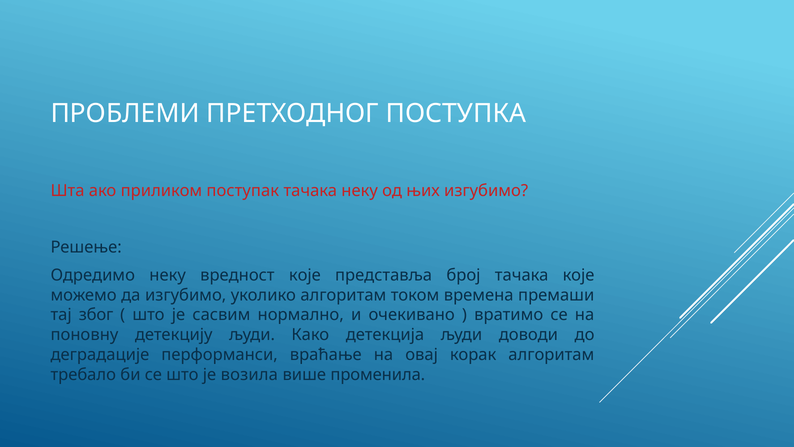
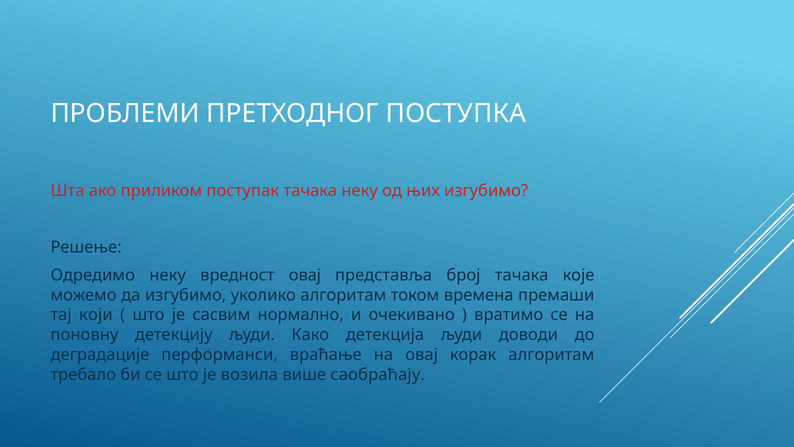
вредност које: које -> овај (305, 275)
због: због -> који (96, 315)
променила: променила -> саобраћају (378, 374)
